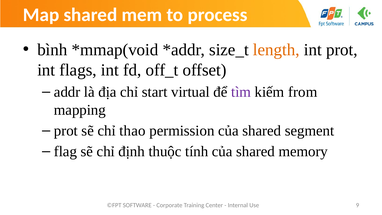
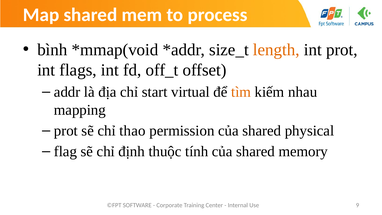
tìm colour: purple -> orange (241, 92)
from: from -> nhau (303, 92)
segment: segment -> physical (309, 131)
